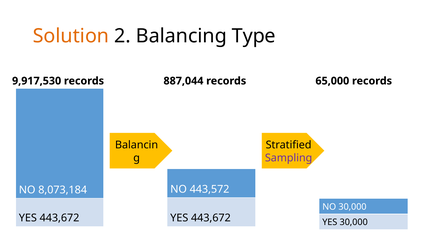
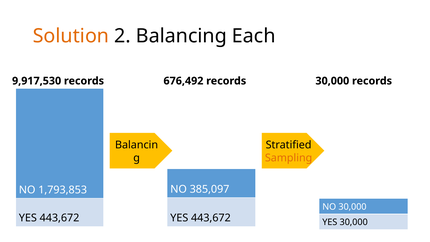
Type: Type -> Each (254, 36)
887,044: 887,044 -> 676,492 (183, 81)
65,000: 65,000 -> 30,000 (332, 81)
Sampling colour: purple -> orange (289, 158)
443,572: 443,572 -> 385,097 (210, 189)
8,073,184: 8,073,184 -> 1,793,853 (63, 190)
